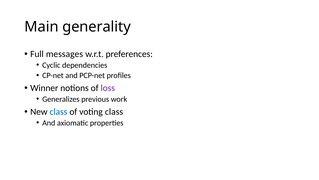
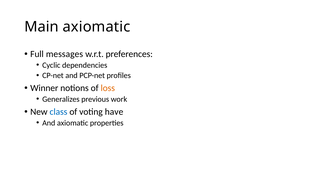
Main generality: generality -> axiomatic (96, 27)
loss colour: purple -> orange (108, 88)
voting class: class -> have (114, 111)
